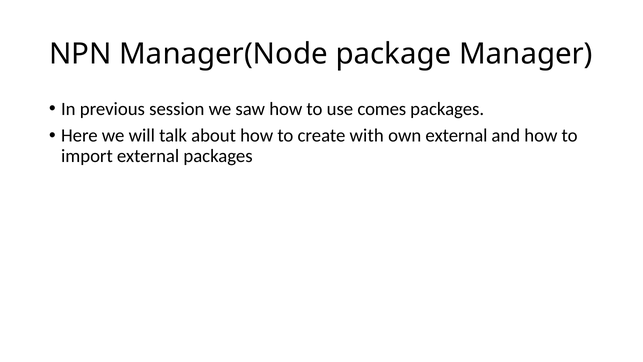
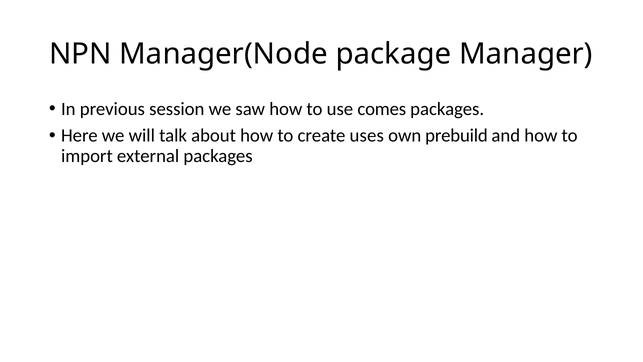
with: with -> uses (367, 136)
own external: external -> prebuild (456, 136)
